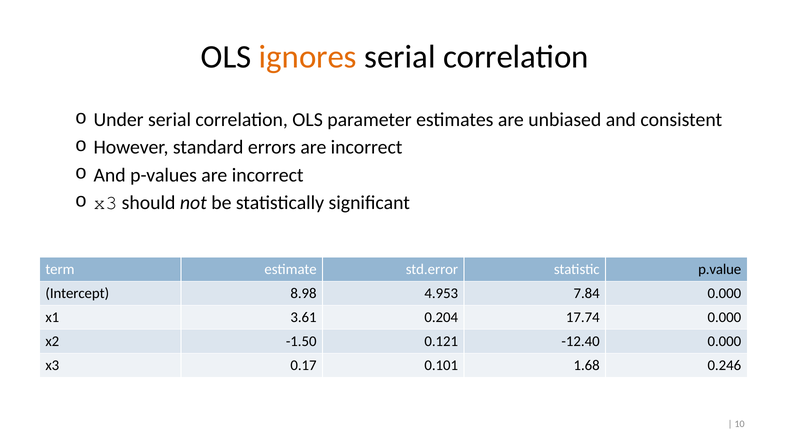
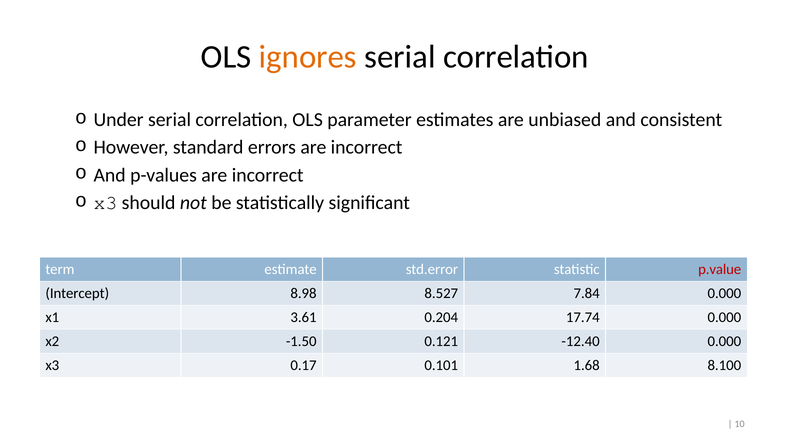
p.value colour: black -> red (720, 270)
4.953: 4.953 -> 8.527 (441, 294)
0.246: 0.246 -> 8.100 (724, 366)
